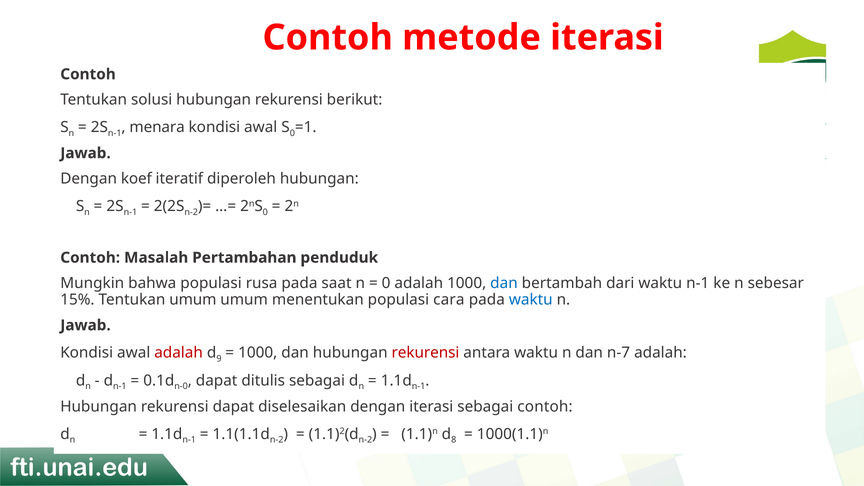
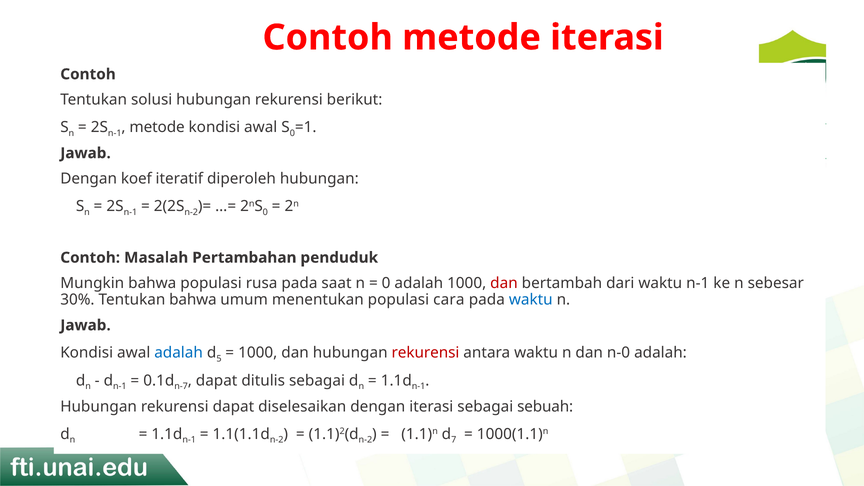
menara: menara -> metode (157, 127)
dan colour: blue -> red (504, 283)
15%: 15% -> 30% (77, 300)
Tentukan umum: umum -> bahwa (193, 300)
adalah colour: red -> blue (179, 353)
9: 9 -> 5 (219, 359)
n-7: n-7 -> n-0 (619, 353)
n-0: n-0 -> n-7 (181, 387)
sebagai contoh: contoh -> sebuah (545, 407)
8: 8 -> 7 (454, 440)
